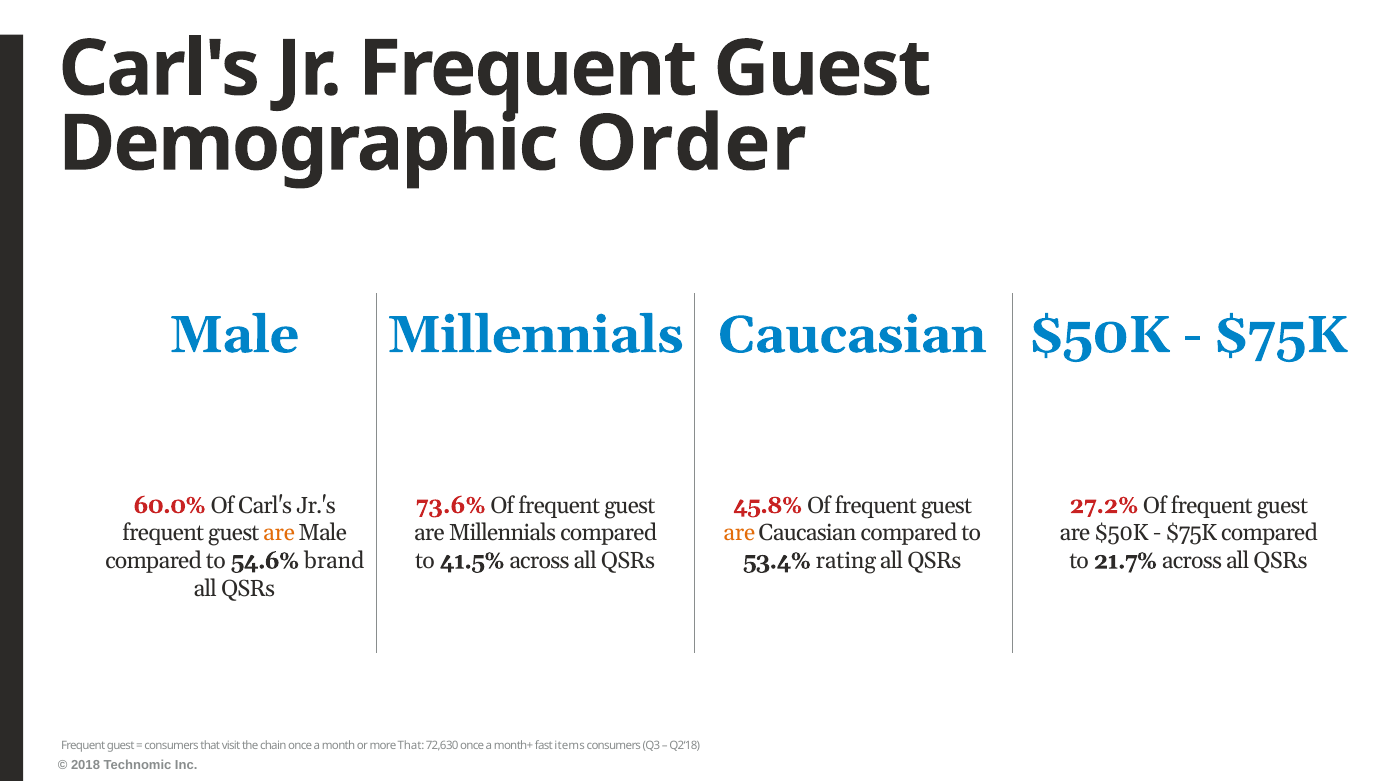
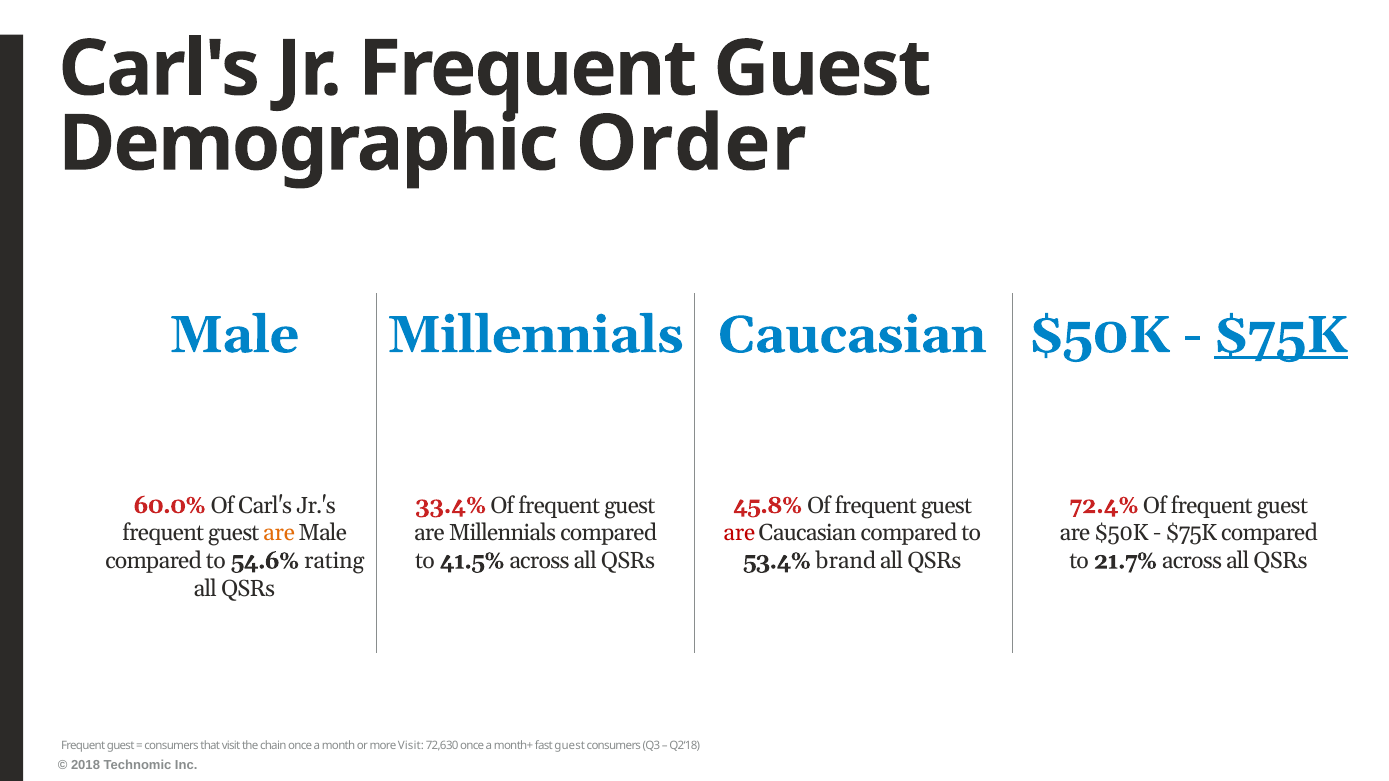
$75K underline: none -> present (1281, 335)
73.6%: 73.6% -> 33.4% (451, 506)
27.2%: 27.2% -> 72.4% (1104, 506)
are colour: orange -> red (739, 533)
rating: rating -> brand (846, 561)
brand: brand -> rating (334, 561)
more That: That -> Visit (411, 746)
fast items: items -> guest (570, 746)
